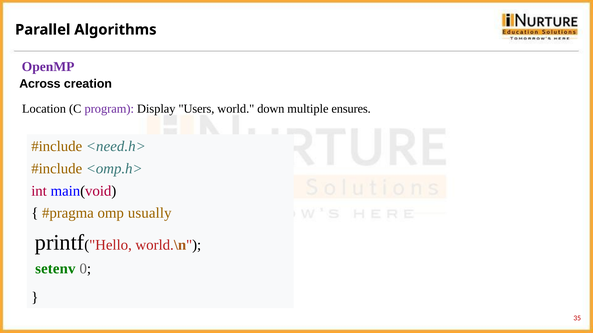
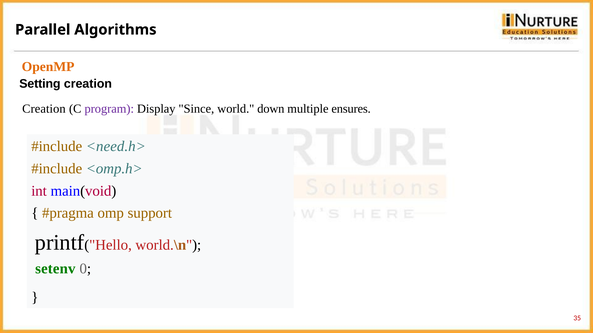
OpenMP colour: purple -> orange (48, 67)
Across: Across -> Setting (40, 84)
Location: Location -> Creation (44, 109)
Users: Users -> Since (196, 109)
usually: usually -> support (150, 213)
